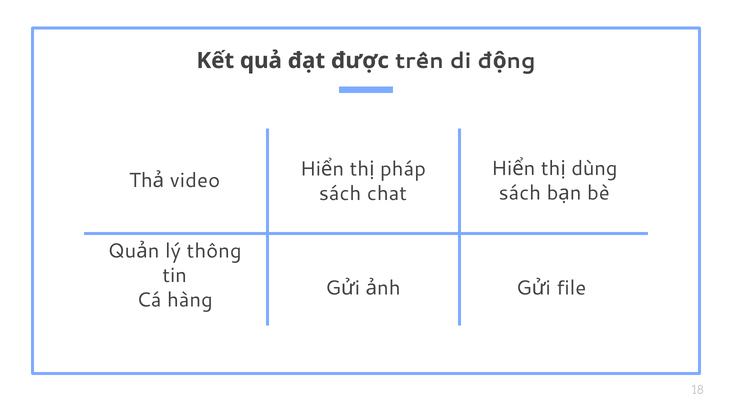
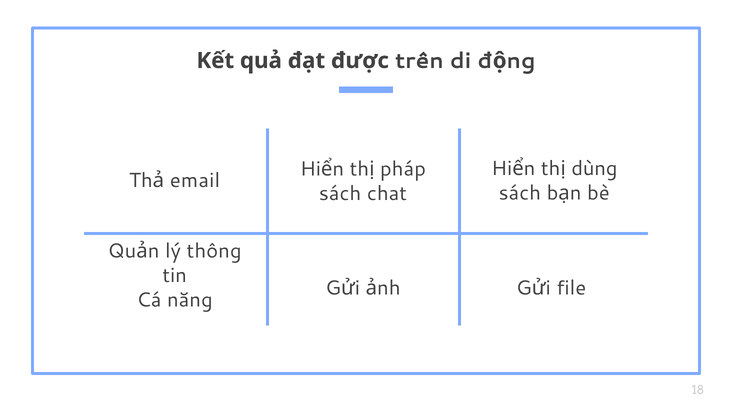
video: video -> email (195, 181)
hàng: hàng -> năng (190, 300)
